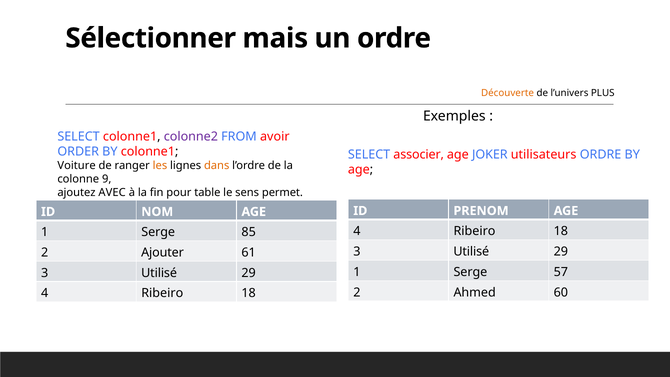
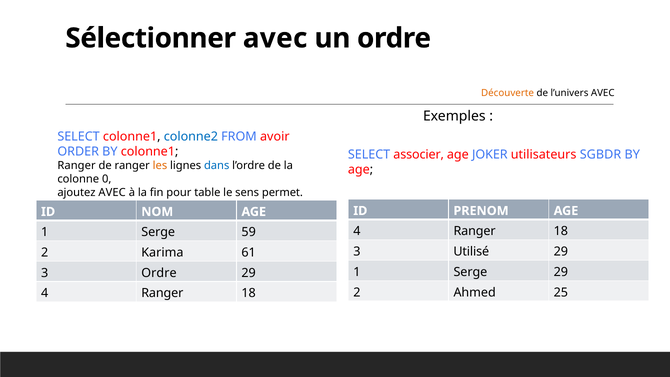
Sélectionner mais: mais -> avec (275, 38)
l’univers PLUS: PLUS -> AVEC (603, 93)
colonne2 colour: purple -> blue (191, 136)
utilisateurs ORDRE: ORDRE -> SGBDR (601, 155)
Voiture: Voiture -> Ranger (77, 166)
dans colour: orange -> blue (217, 166)
9: 9 -> 0 (107, 179)
Ribeiro: Ribeiro -> Ranger (475, 231)
85: 85 -> 59 (249, 232)
Ajouter: Ajouter -> Karima (162, 252)
Serge 57: 57 -> 29 (561, 272)
Utilisé: Utilisé -> Ordre (159, 273)
60: 60 -> 25 (561, 292)
Ribeiro: Ribeiro -> Ranger (162, 293)
